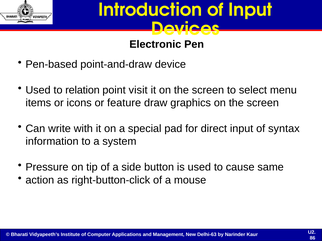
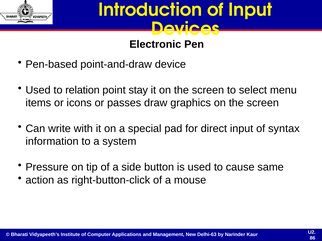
visit: visit -> stay (138, 90)
feature: feature -> passes (124, 103)
